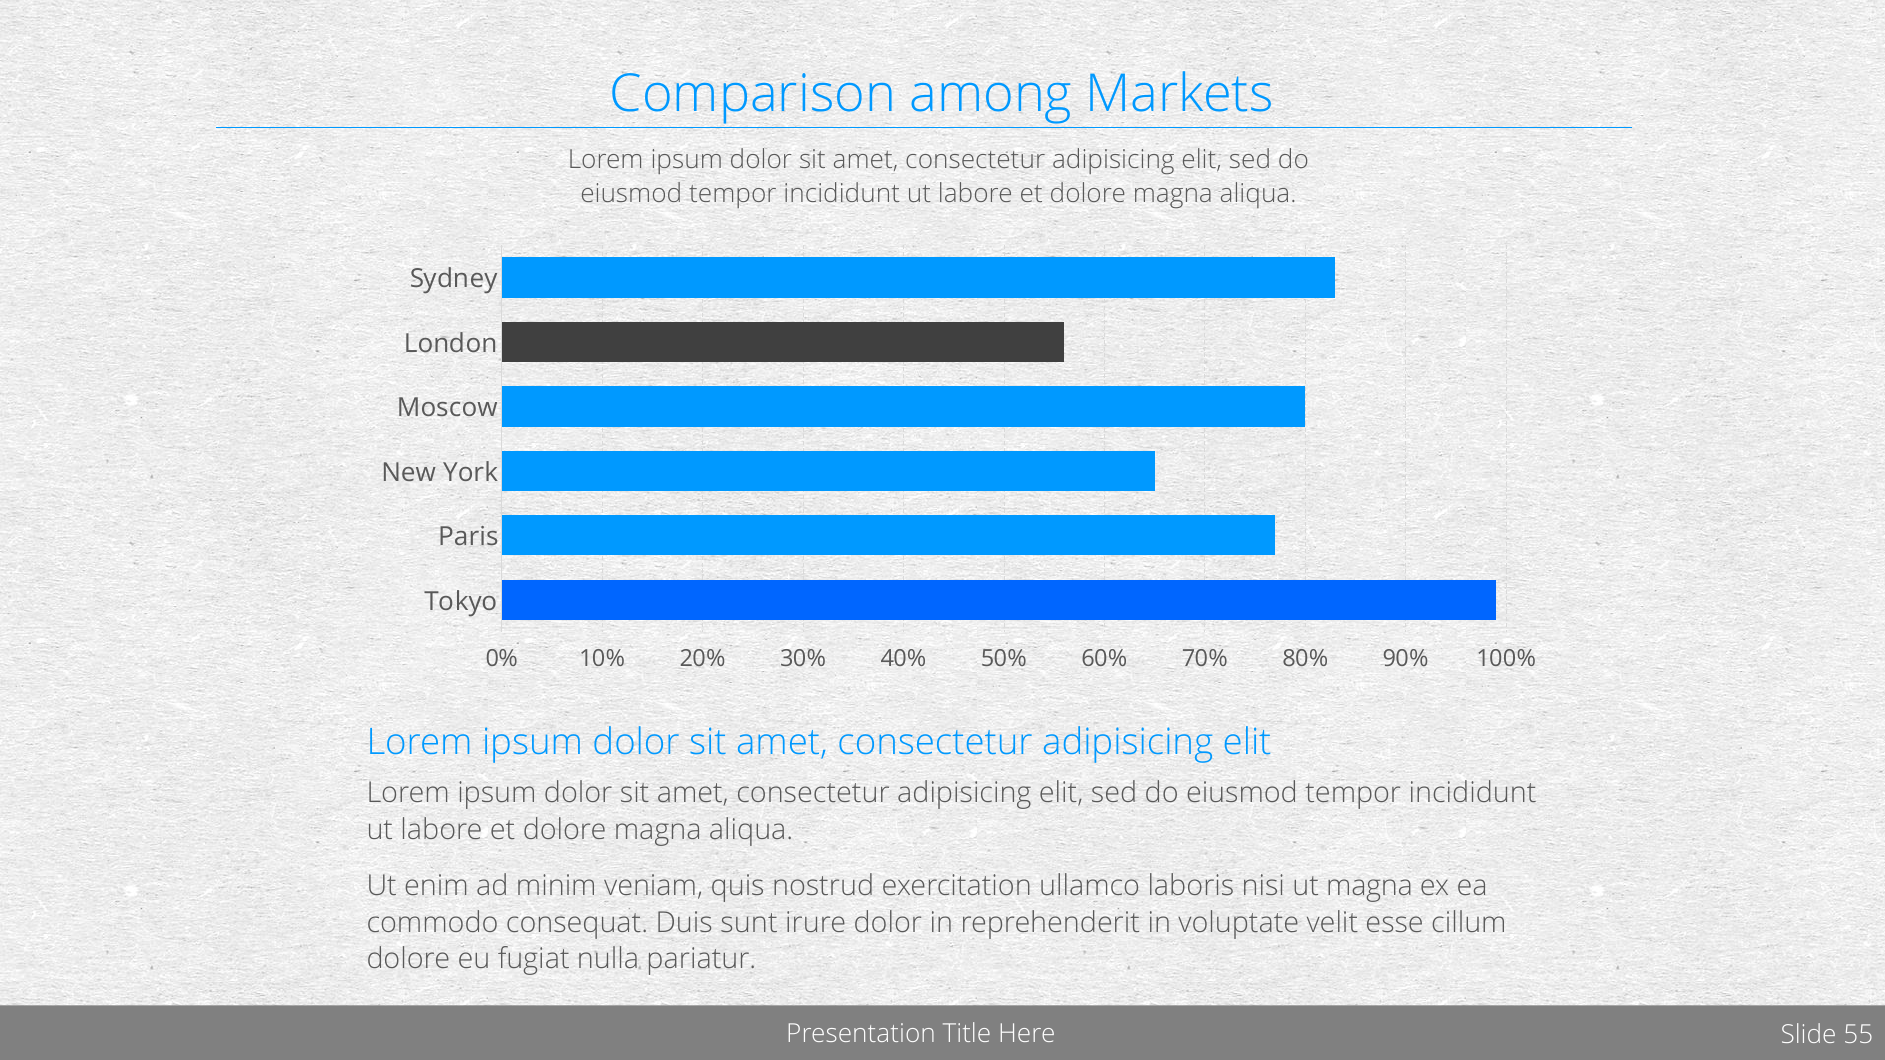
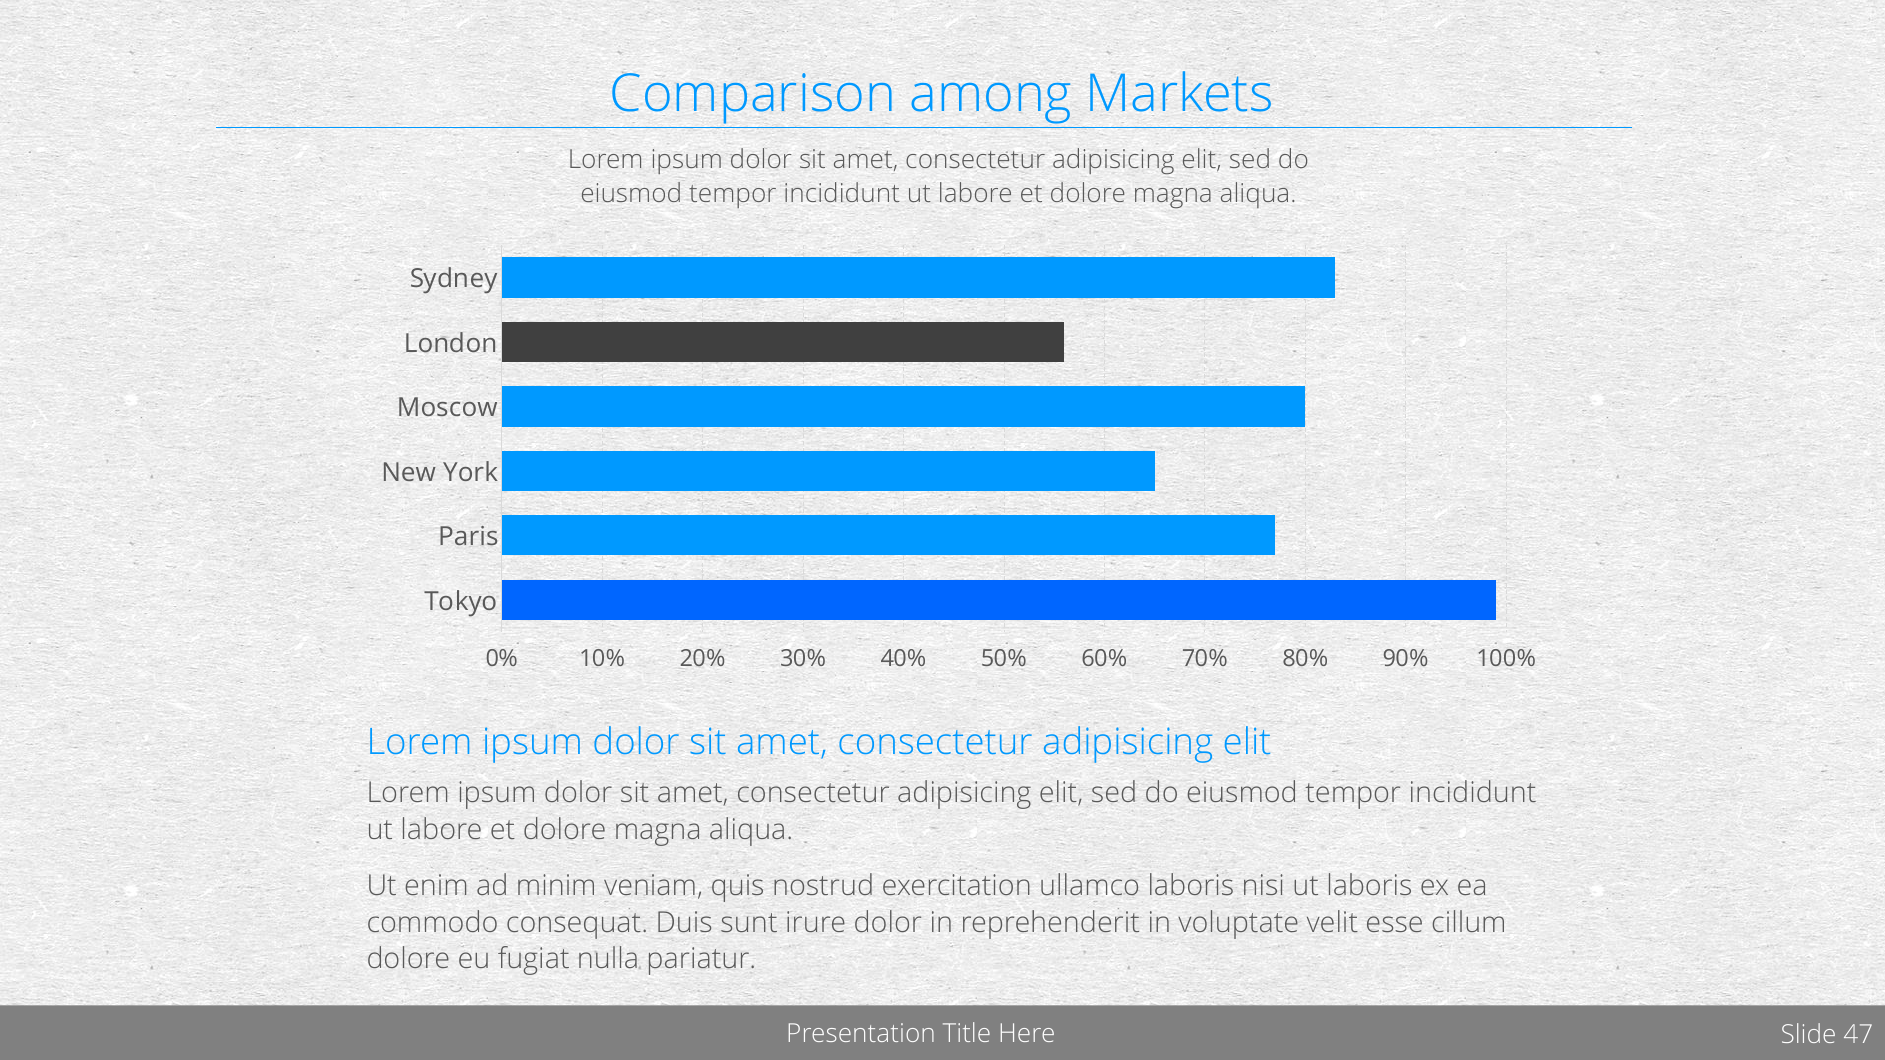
ut magna: magna -> laboris (1369, 886)
55: 55 -> 47 (1858, 1035)
